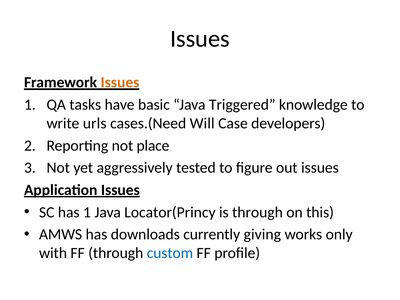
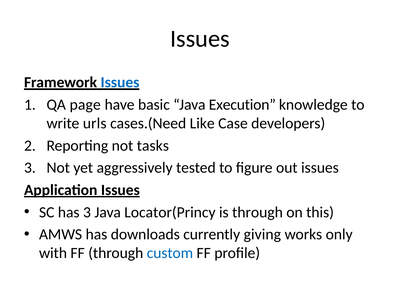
Issues colour: orange -> blue (120, 82)
tasks: tasks -> page (85, 105)
Triggered: Triggered -> Execution (242, 105)
Will: Will -> Like (202, 123)
place: place -> tasks (153, 146)
has 1: 1 -> 3 (87, 212)
